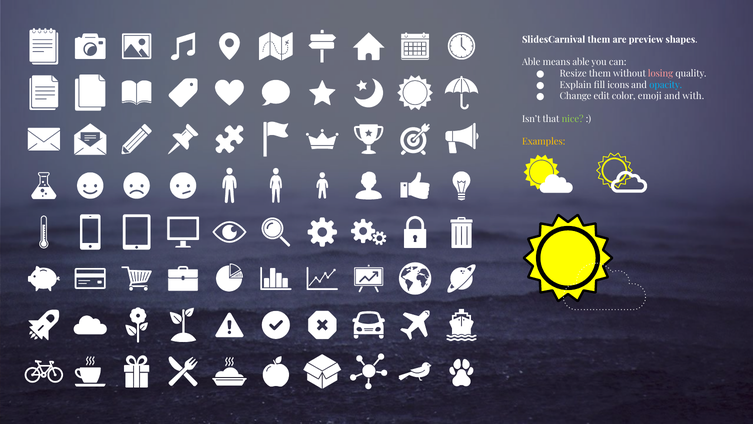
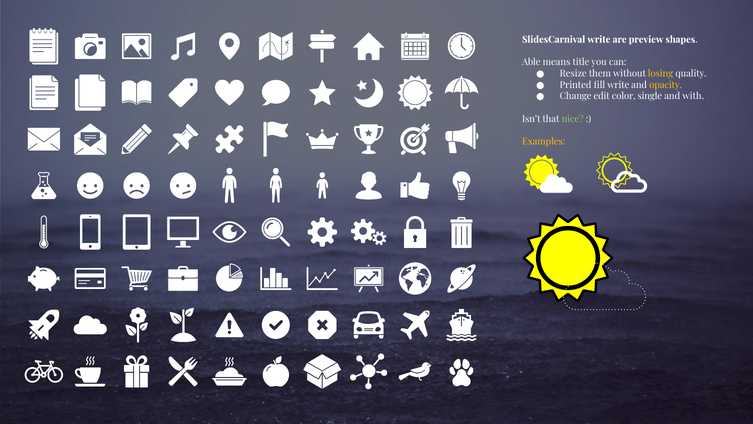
SlidesCarnival them: them -> write (599, 40)
means able: able -> title (581, 62)
losing colour: pink -> yellow (661, 73)
Explain: Explain -> Printed (576, 85)
fill icons: icons -> write (618, 85)
opacity colour: light blue -> yellow (666, 85)
emoji: emoji -> single (650, 96)
